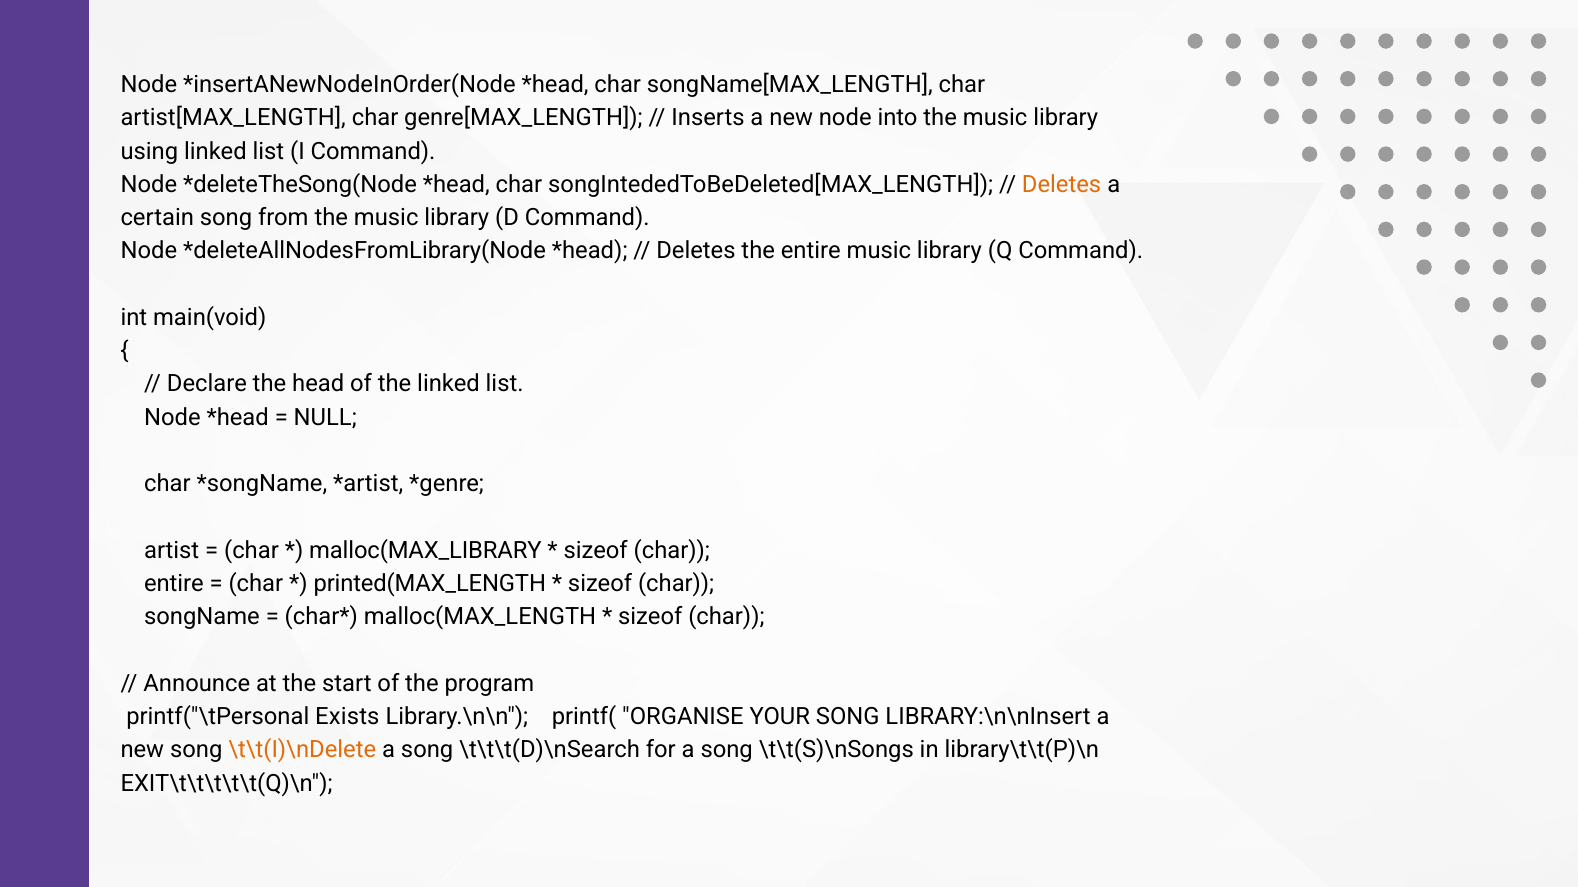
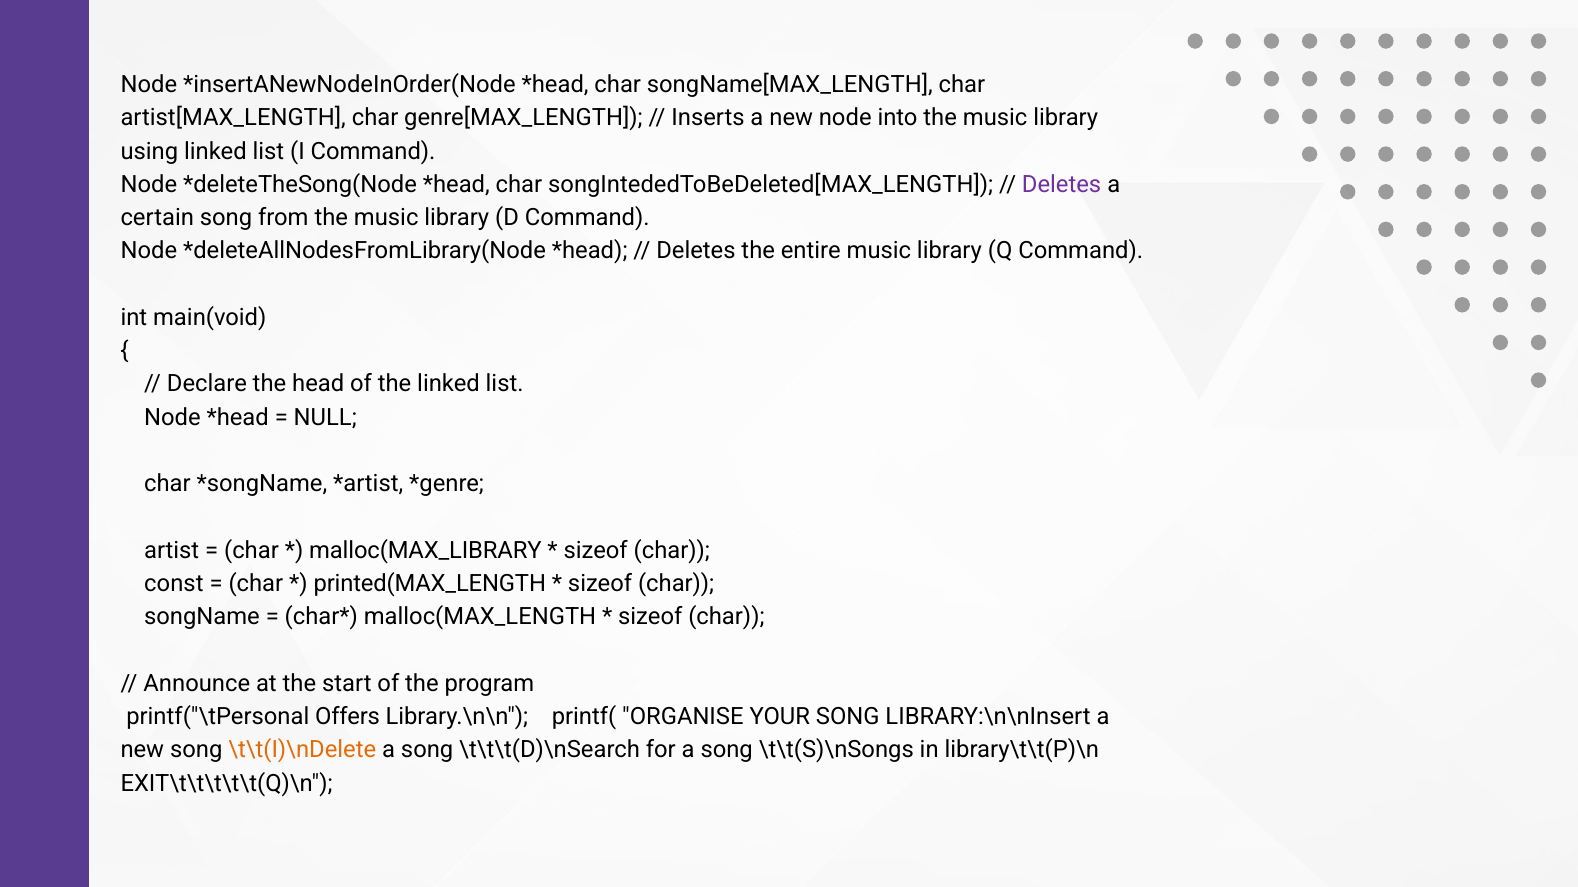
Deletes colour: orange -> purple (1062, 185)
entire: entire -> const (174, 584)
Exists: Exists -> Offers (348, 717)
